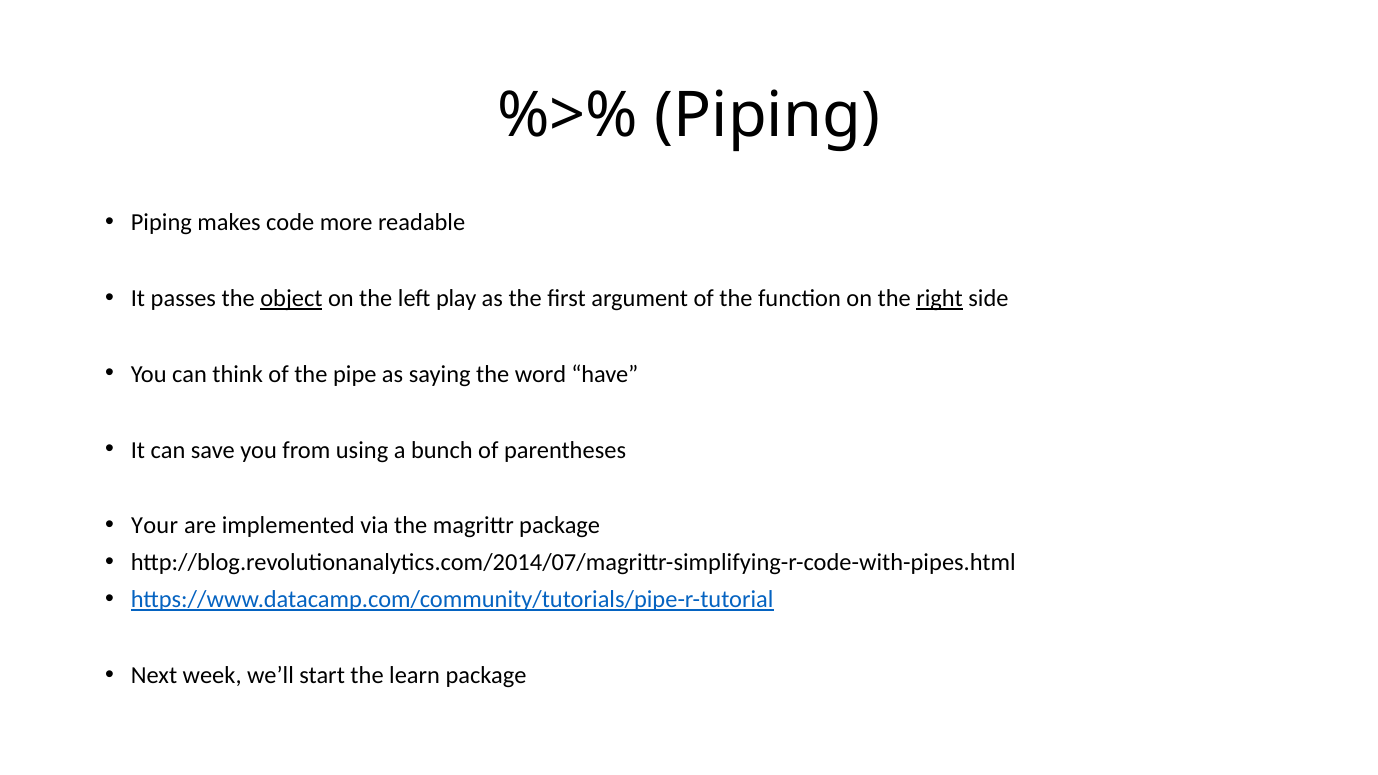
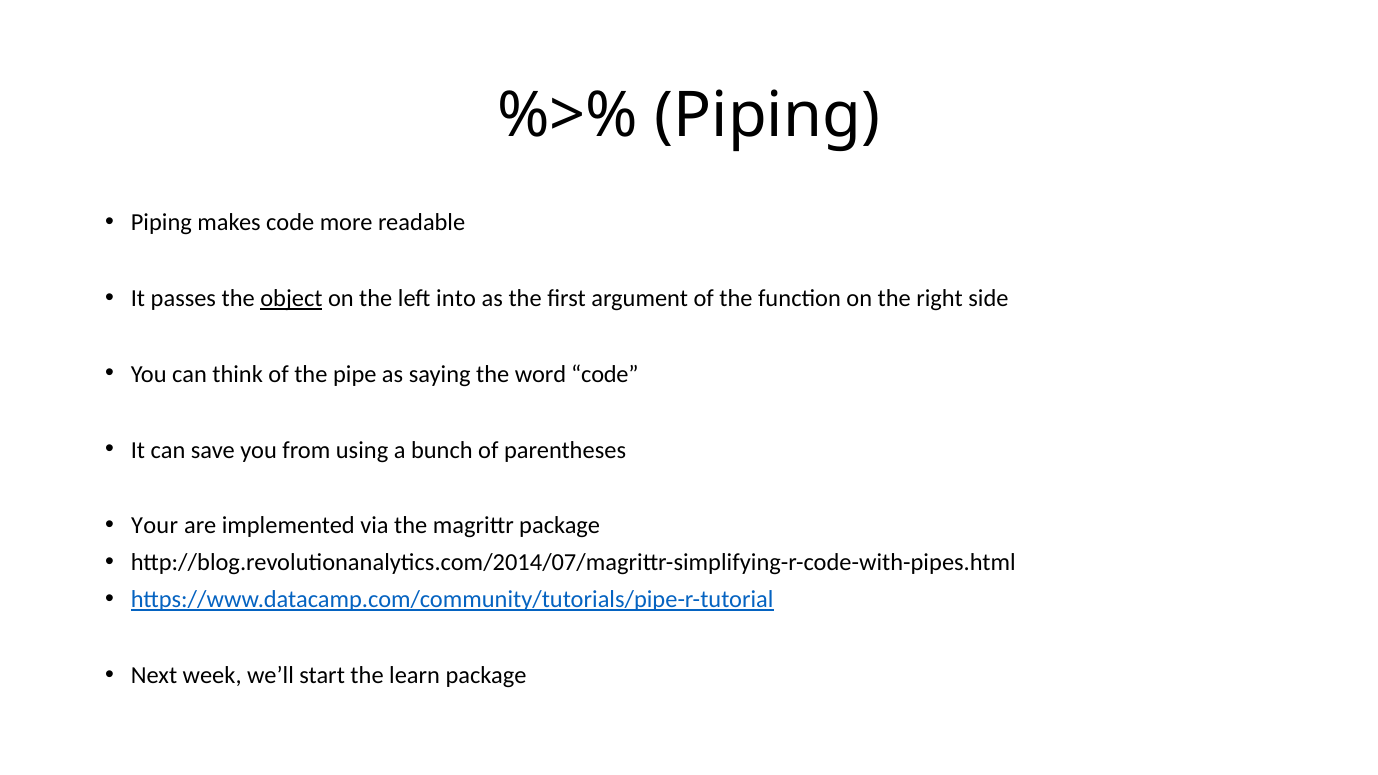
play: play -> into (456, 298)
right underline: present -> none (940, 298)
word have: have -> code (605, 374)
